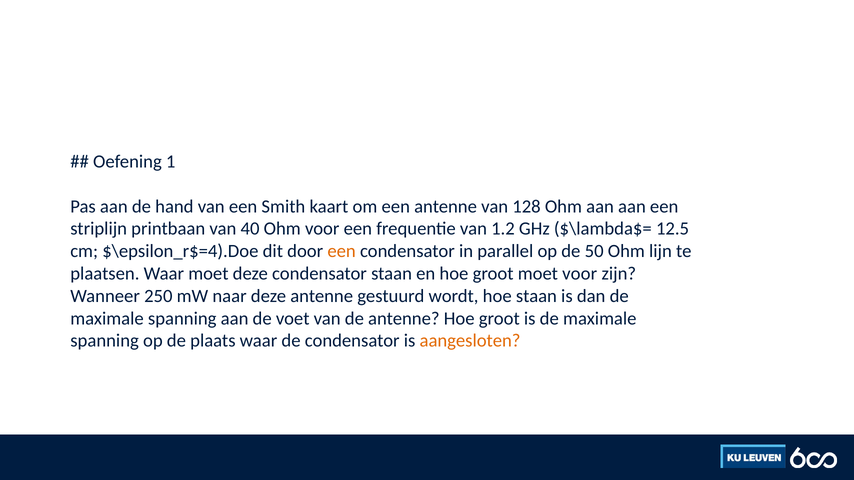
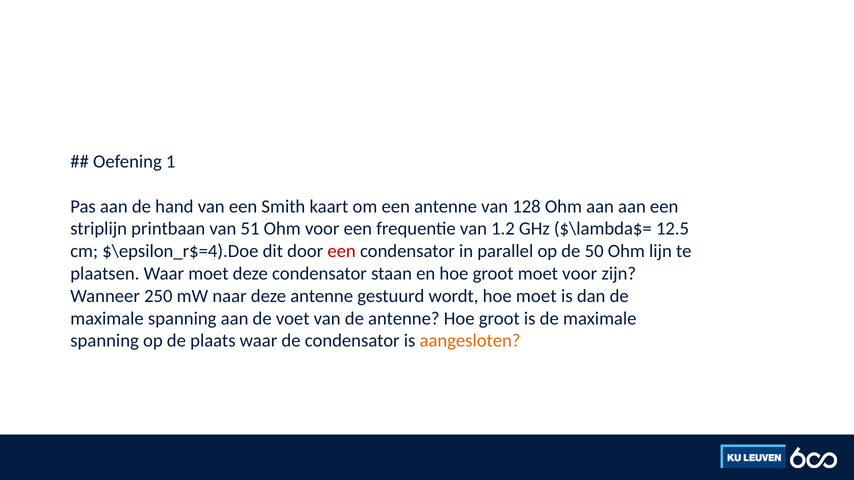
40: 40 -> 51 (250, 229)
een colour: orange -> red (342, 251)
hoe staan: staan -> moet (536, 296)
